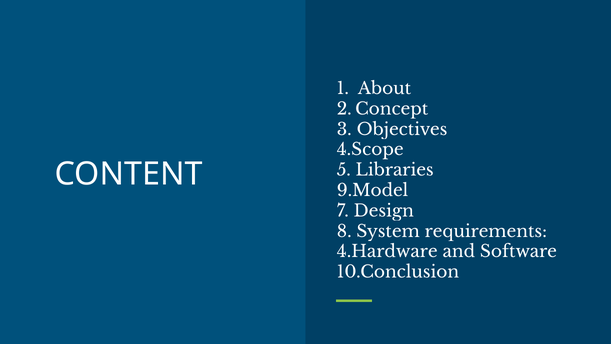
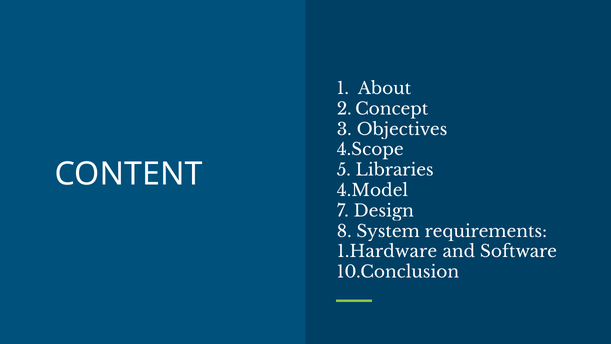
9.Model: 9.Model -> 4.Model (372, 190)
4.Hardware: 4.Hardware -> 1.Hardware (387, 252)
